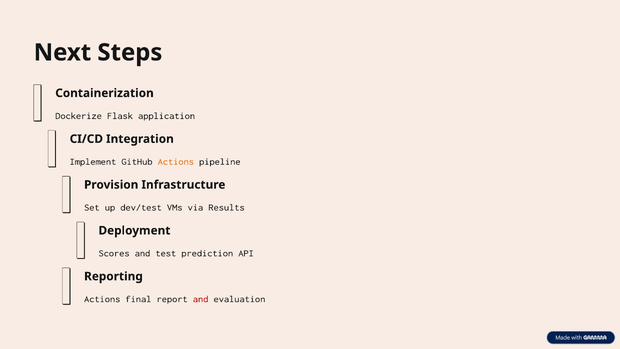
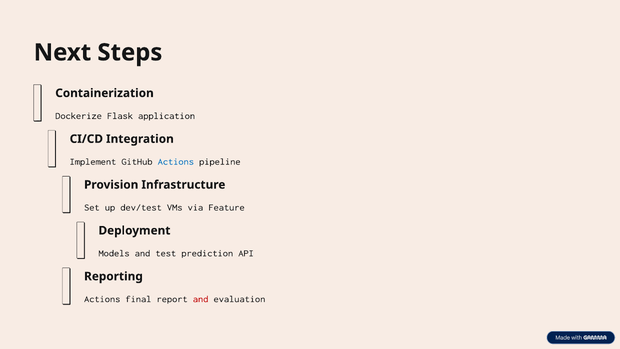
Actions colour: orange -> blue (176, 161)
Results: Results -> Feature (227, 207)
Scores: Scores -> Models (114, 253)
